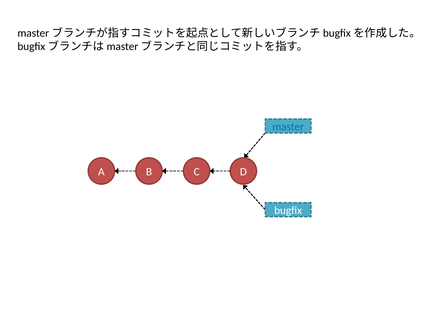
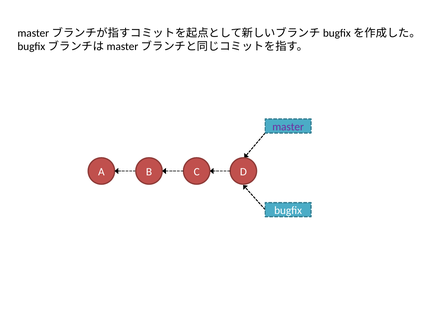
master colour: blue -> purple (288, 127)
